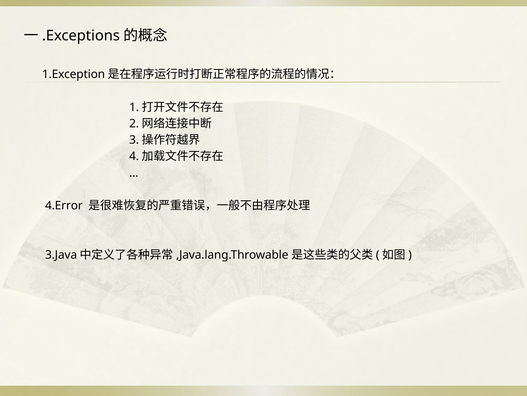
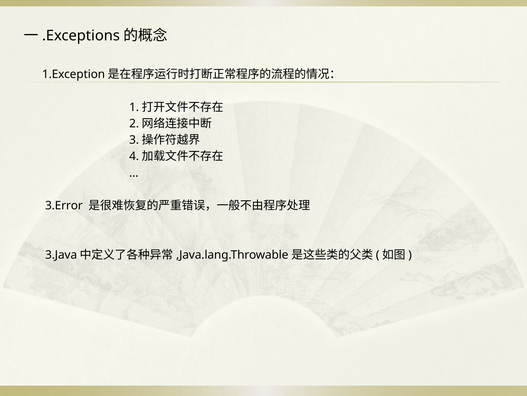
4.Error: 4.Error -> 3.Error (64, 205)
